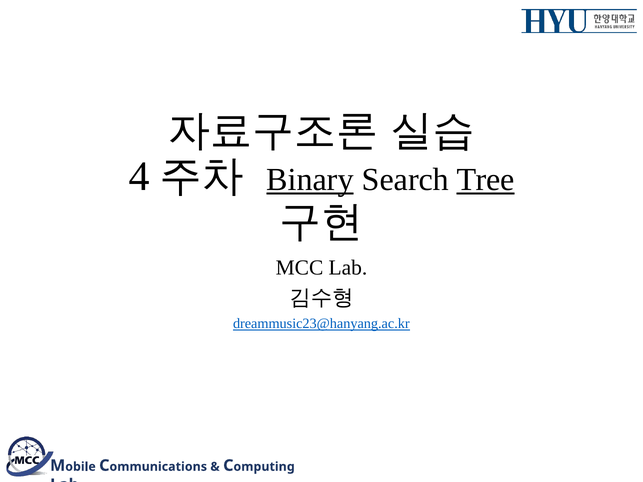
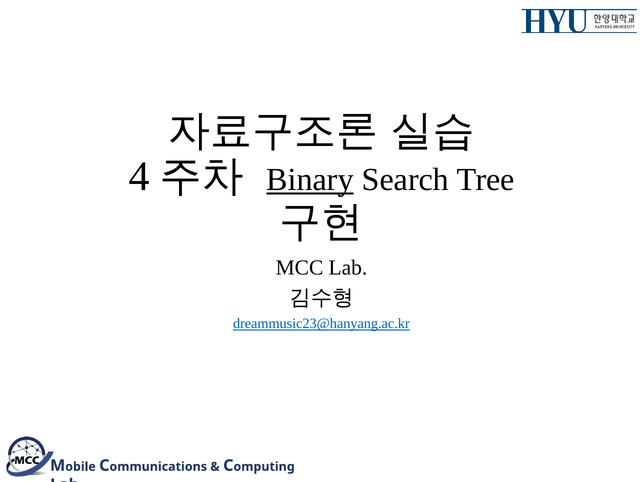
Tree underline: present -> none (486, 180)
